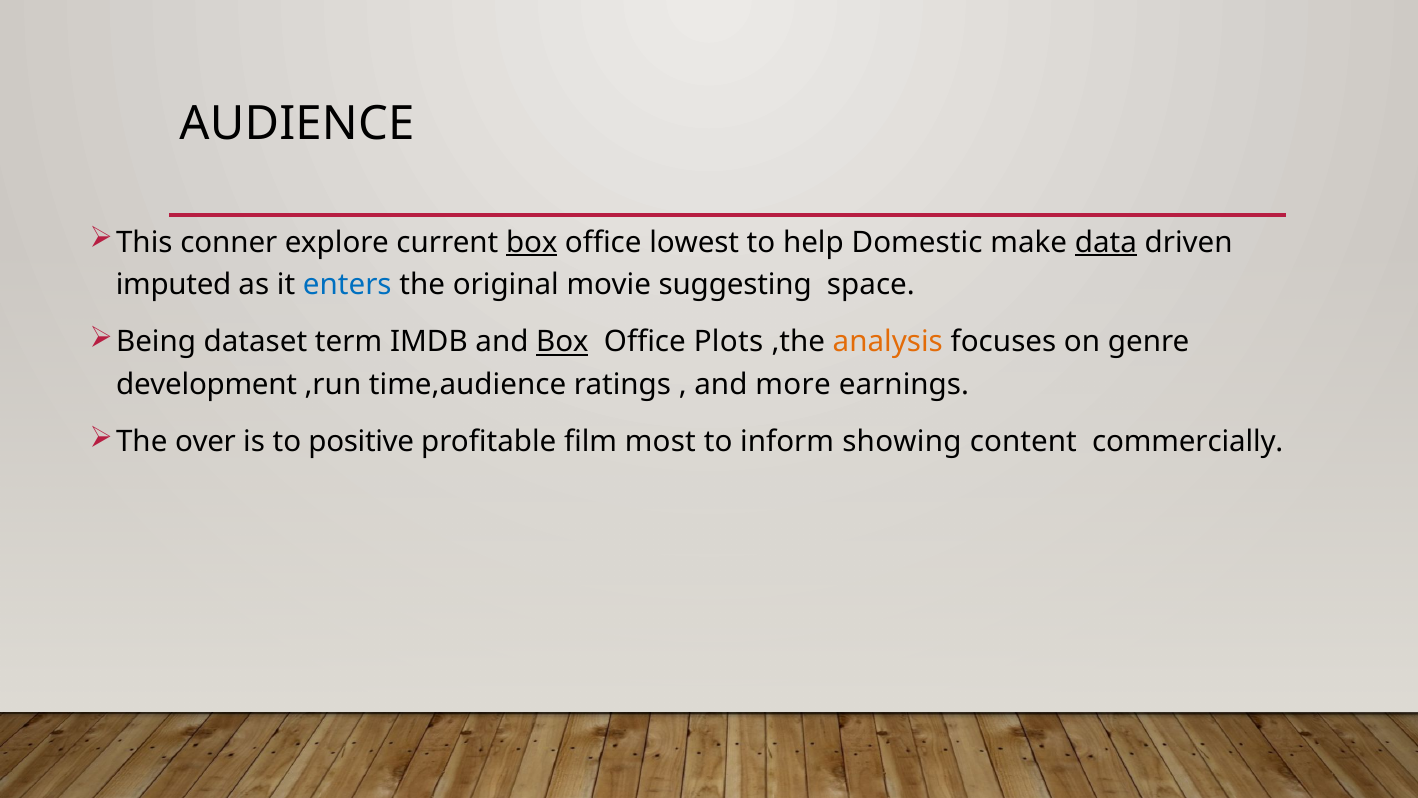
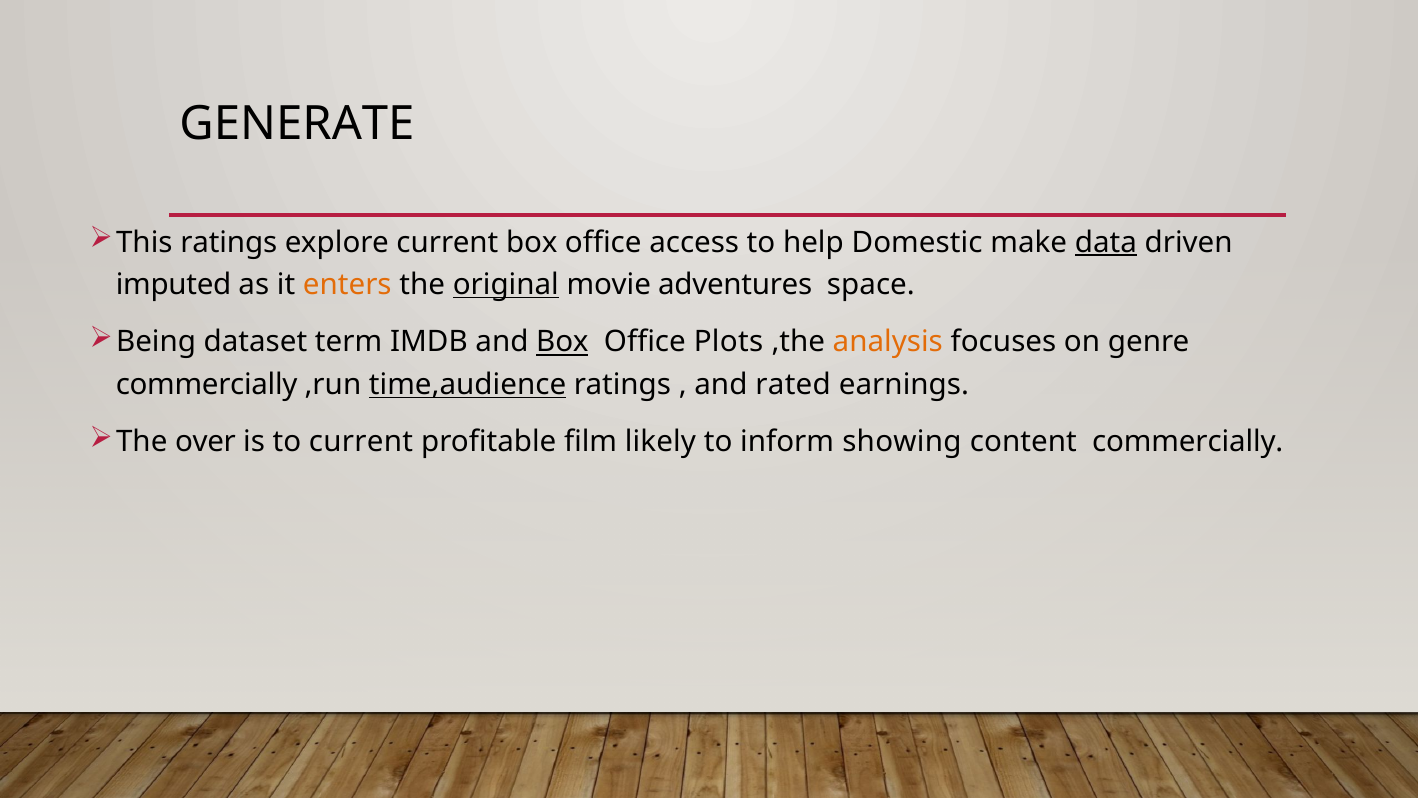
AUDIENCE: AUDIENCE -> GENERATE (297, 124)
This conner: conner -> ratings (229, 242)
box underline: present -> none (532, 242)
lowest: lowest -> access (694, 242)
enters colour: blue -> orange (347, 285)
original underline: none -> present (506, 285)
suggesting: suggesting -> adventures (735, 285)
development: development -> commercially (207, 385)
time,audience underline: none -> present (468, 385)
more: more -> rated (793, 385)
to positive: positive -> current (361, 442)
most: most -> likely (660, 442)
